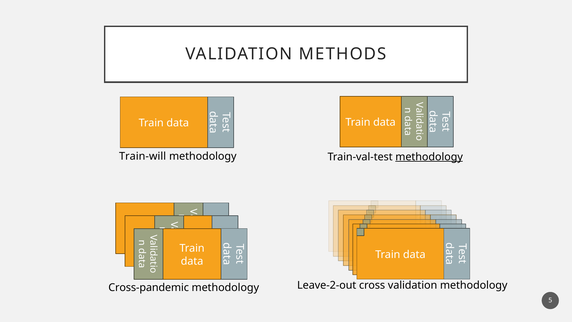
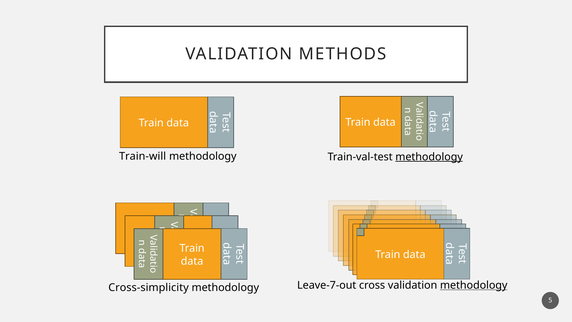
Leave-2-out: Leave-2-out -> Leave-7-out (327, 285)
methodology underline: none -> present (474, 285)
Cross-pandemic: Cross-pandemic -> Cross-simplicity (149, 287)
